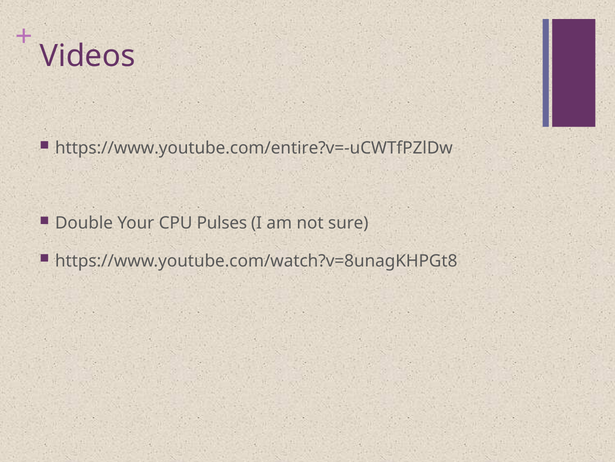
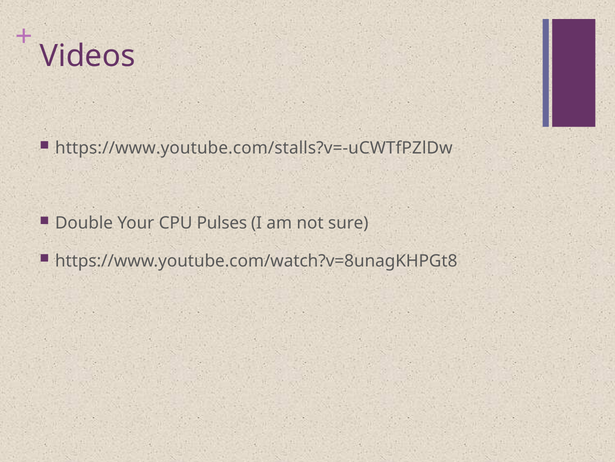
https://www.youtube.com/entire?v=-uCWTfPZlDw: https://www.youtube.com/entire?v=-uCWTfPZlDw -> https://www.youtube.com/stalls?v=-uCWTfPZlDw (254, 148)
